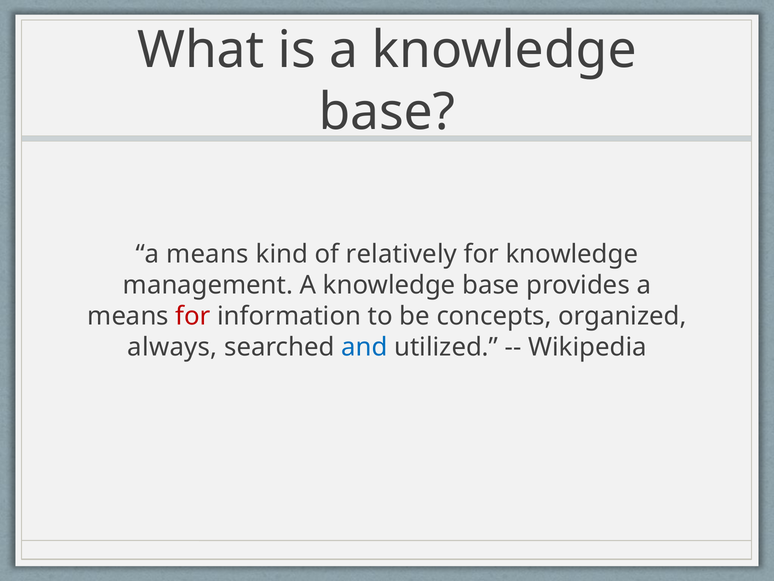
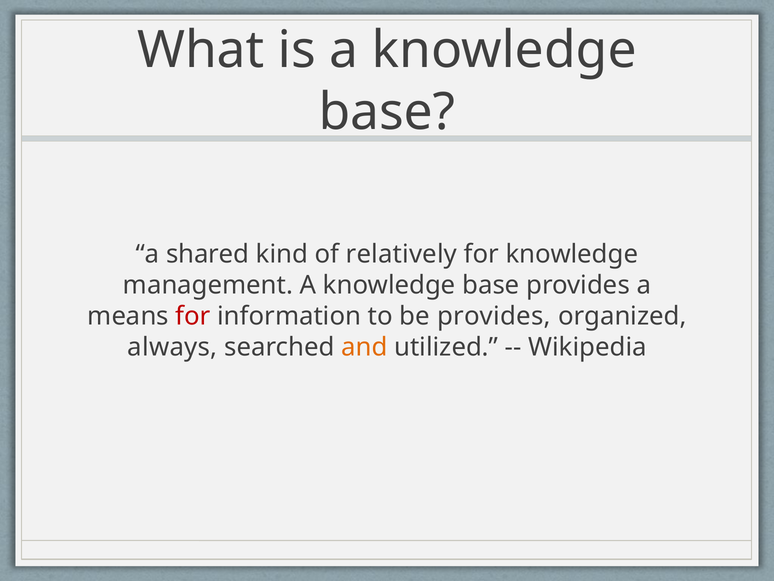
means: means -> shared (208, 254)
be concepts: concepts -> provides (494, 316)
and colour: blue -> orange (364, 347)
